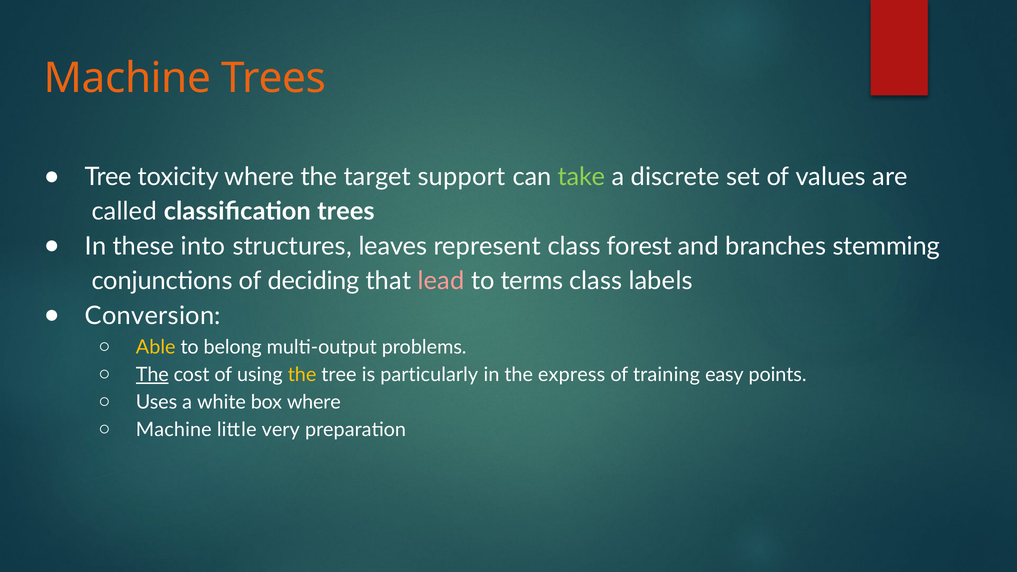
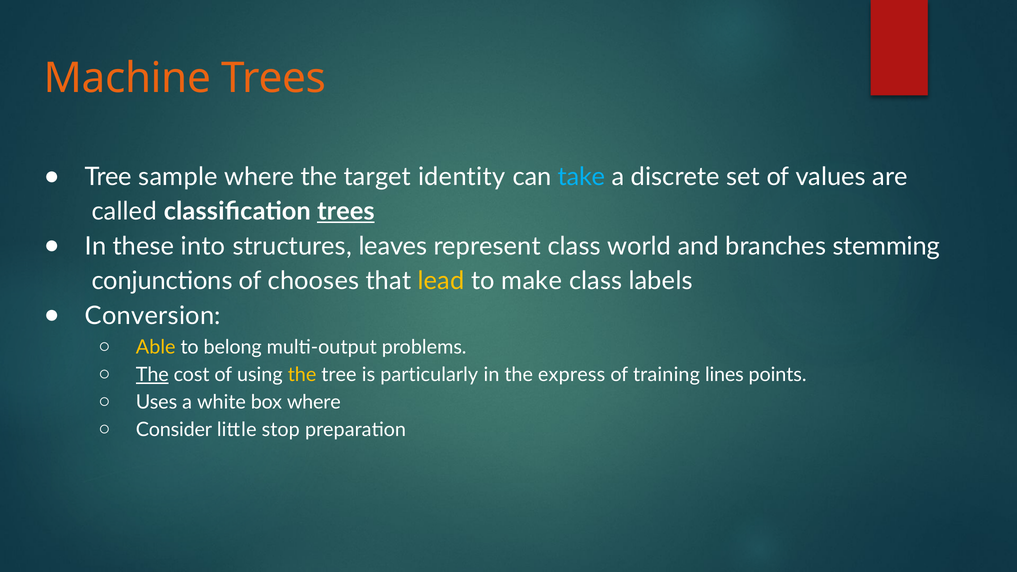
toxicity: toxicity -> sample (178, 177)
support: support -> identity (462, 177)
take colour: light green -> light blue (582, 177)
trees underline: none -> present (346, 212)
forest: forest -> world (639, 246)
deciding: deciding -> chooses (314, 281)
lead colour: pink -> yellow (441, 281)
terms: terms -> make (532, 281)
easy: easy -> lines (724, 375)
Machine: Machine -> Consider (174, 430)
very: very -> stop (281, 430)
